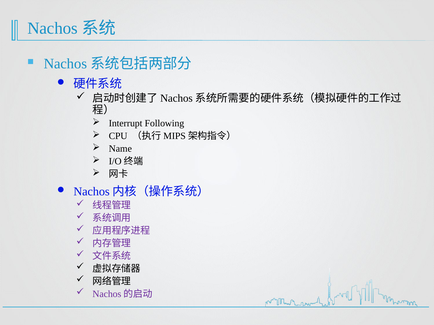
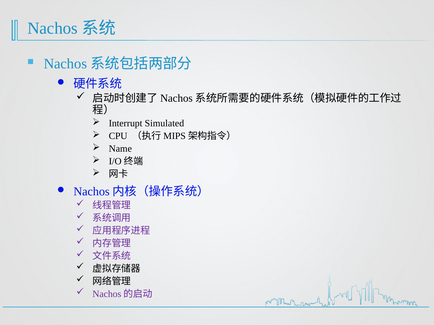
Following: Following -> Simulated (164, 124)
